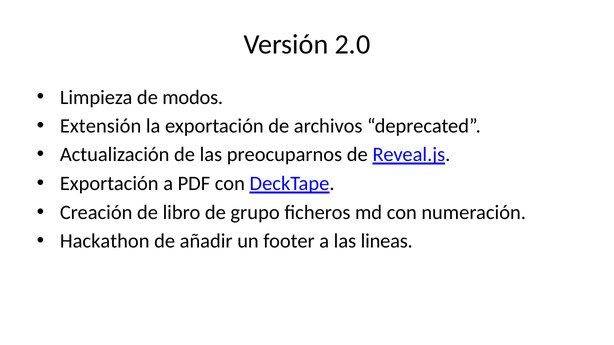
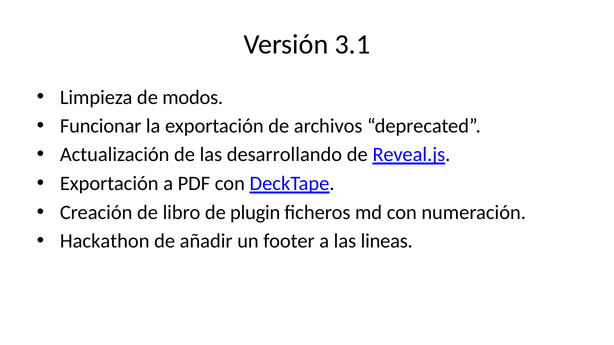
2.0: 2.0 -> 3.1 (353, 45)
Extensión: Extensión -> Funcionar (101, 126)
preocuparnos: preocuparnos -> desarrollando (284, 155)
grupo: grupo -> plugin (255, 213)
